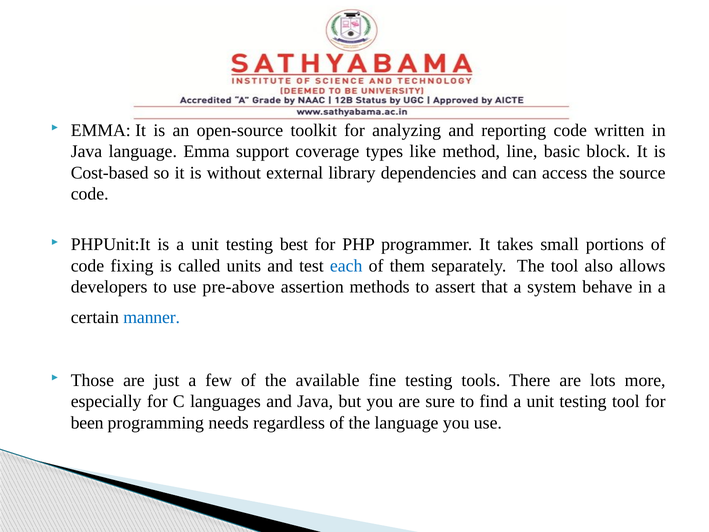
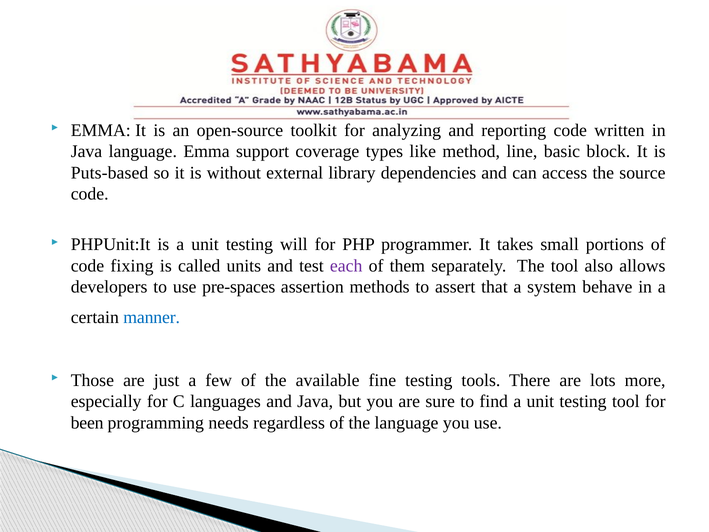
Cost-based: Cost-based -> Puts-based (110, 173)
best: best -> will (294, 244)
each colour: blue -> purple (346, 266)
pre-above: pre-above -> pre-spaces (239, 287)
